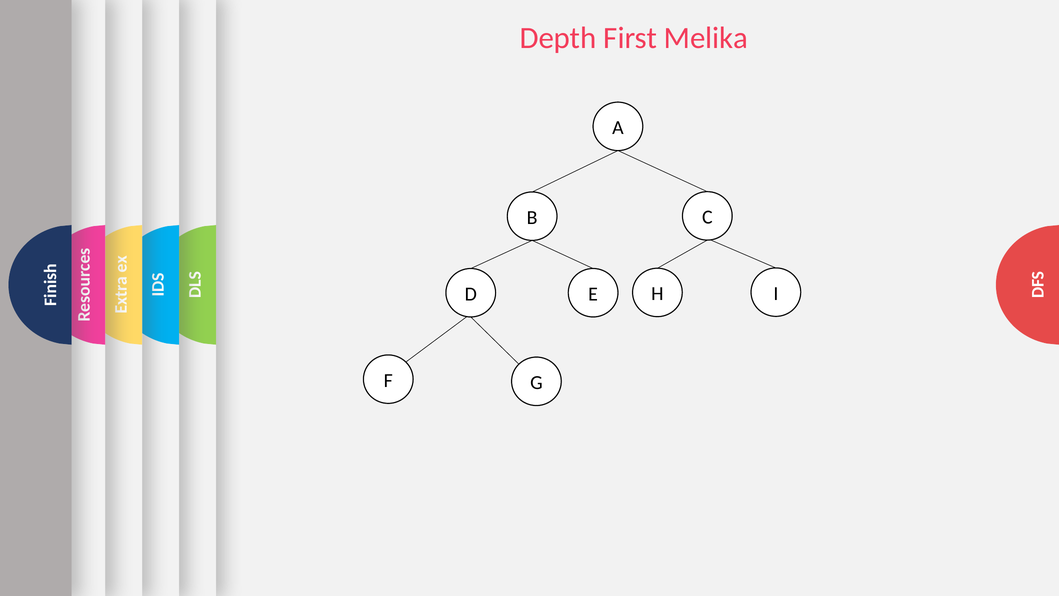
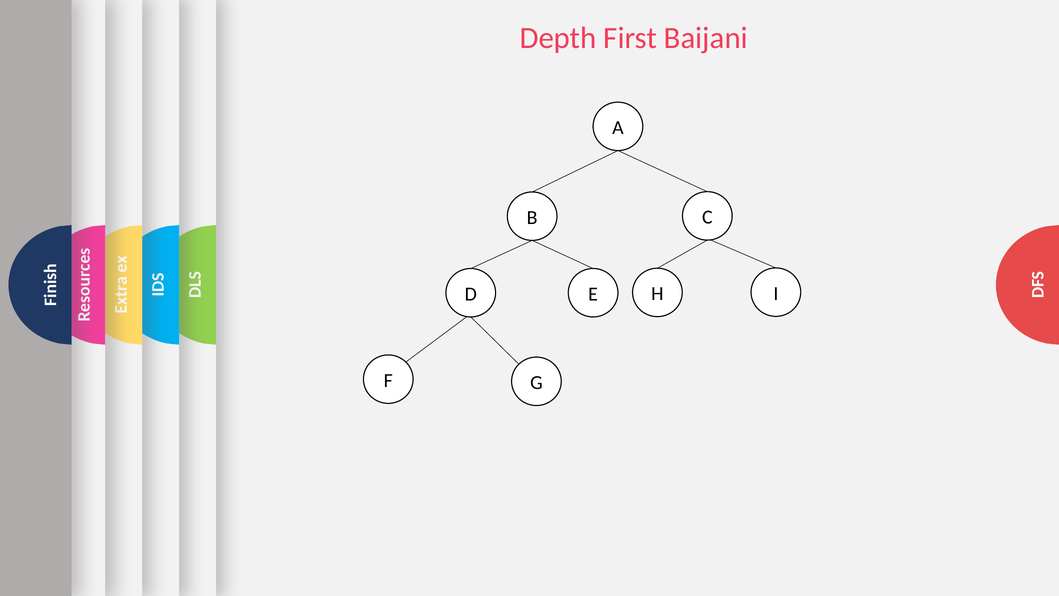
Melika: Melika -> Baijani (706, 38)
